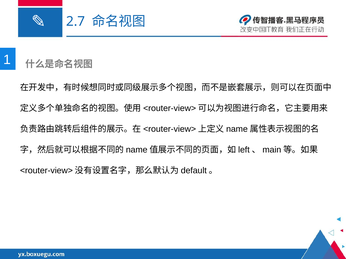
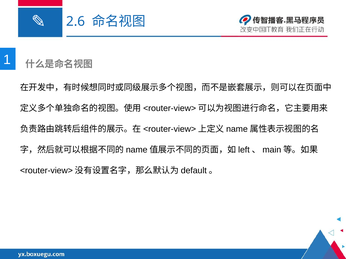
2.7: 2.7 -> 2.6 (76, 21)
